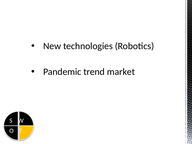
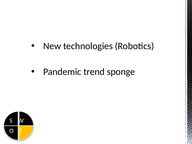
market: market -> sponge (121, 72)
